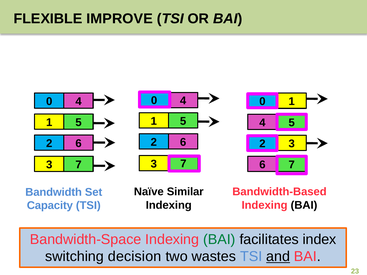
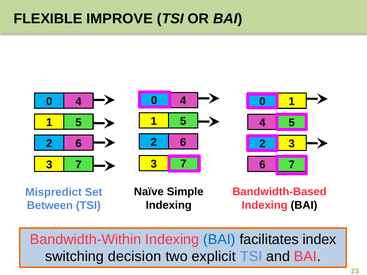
Similar: Similar -> Simple (185, 192)
Bandwidth: Bandwidth -> Mispredict (54, 192)
Capacity: Capacity -> Between (50, 206)
Bandwidth-Space: Bandwidth-Space -> Bandwidth-Within (86, 240)
BAI colour: green -> blue (219, 240)
wastes: wastes -> explicit (214, 257)
and underline: present -> none (278, 257)
